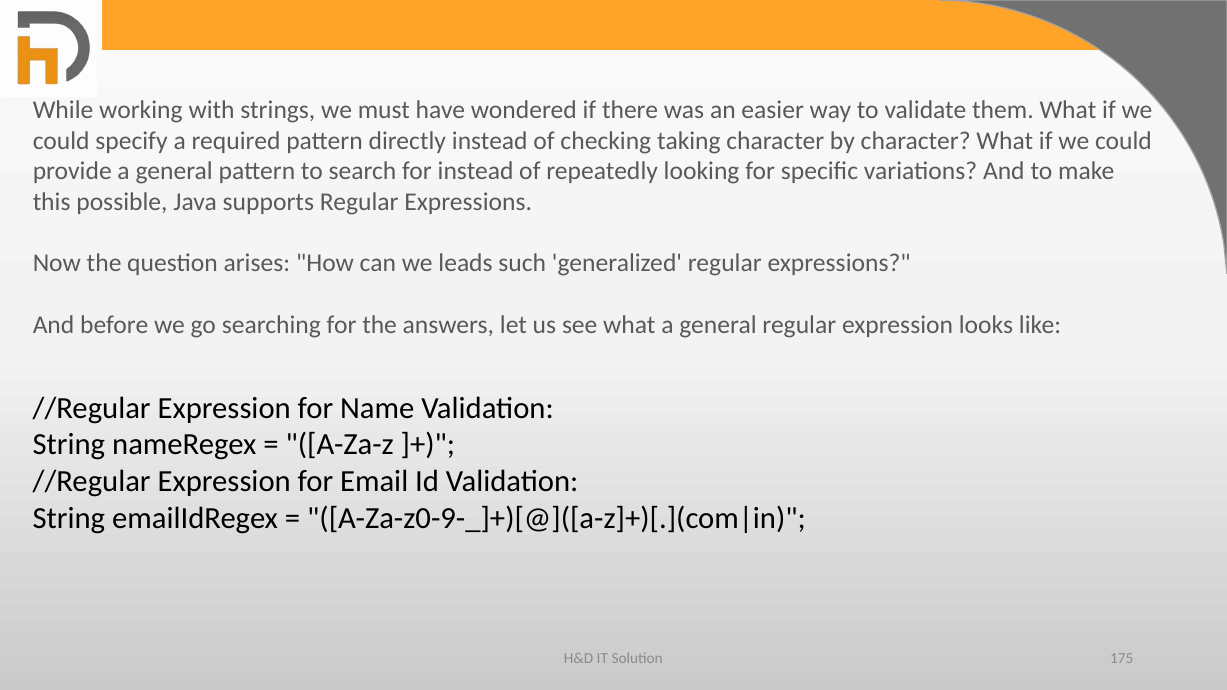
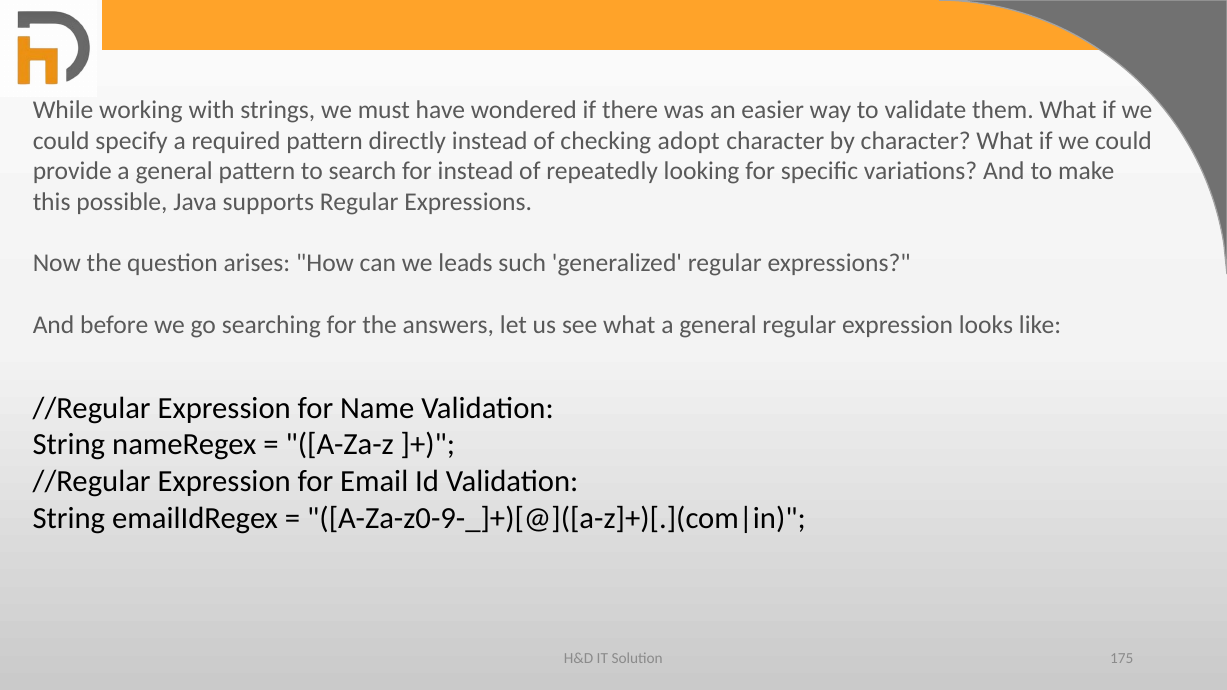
taking: taking -> adopt (689, 141)
